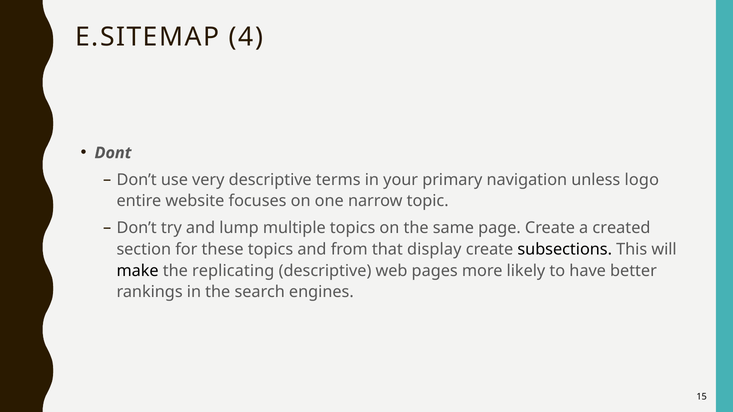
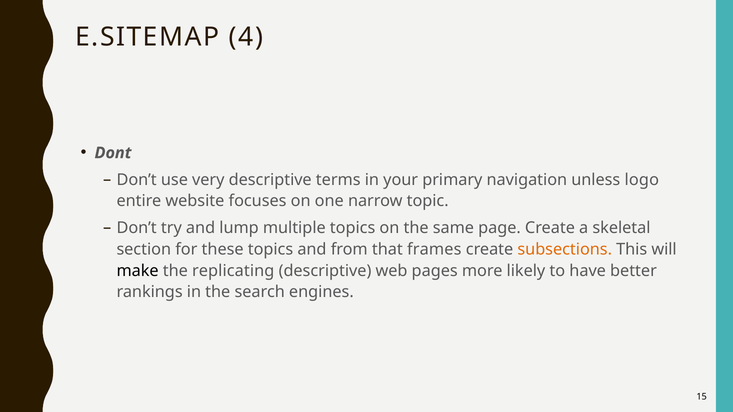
created: created -> skeletal (621, 228)
display: display -> frames (434, 249)
subsections colour: black -> orange (565, 249)
